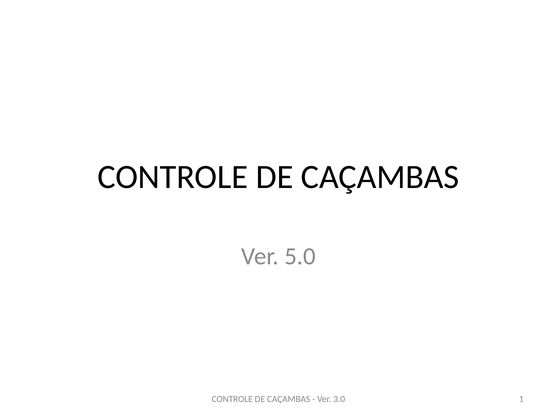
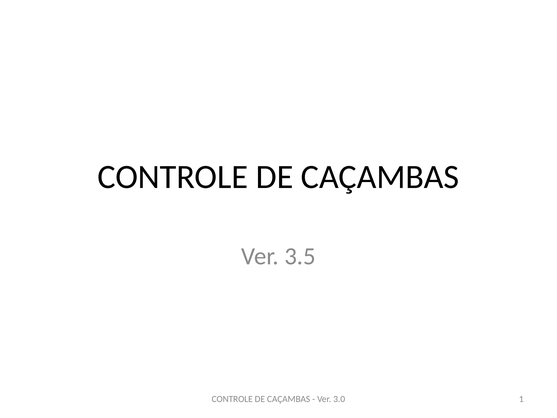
5.0: 5.0 -> 3.5 (300, 256)
